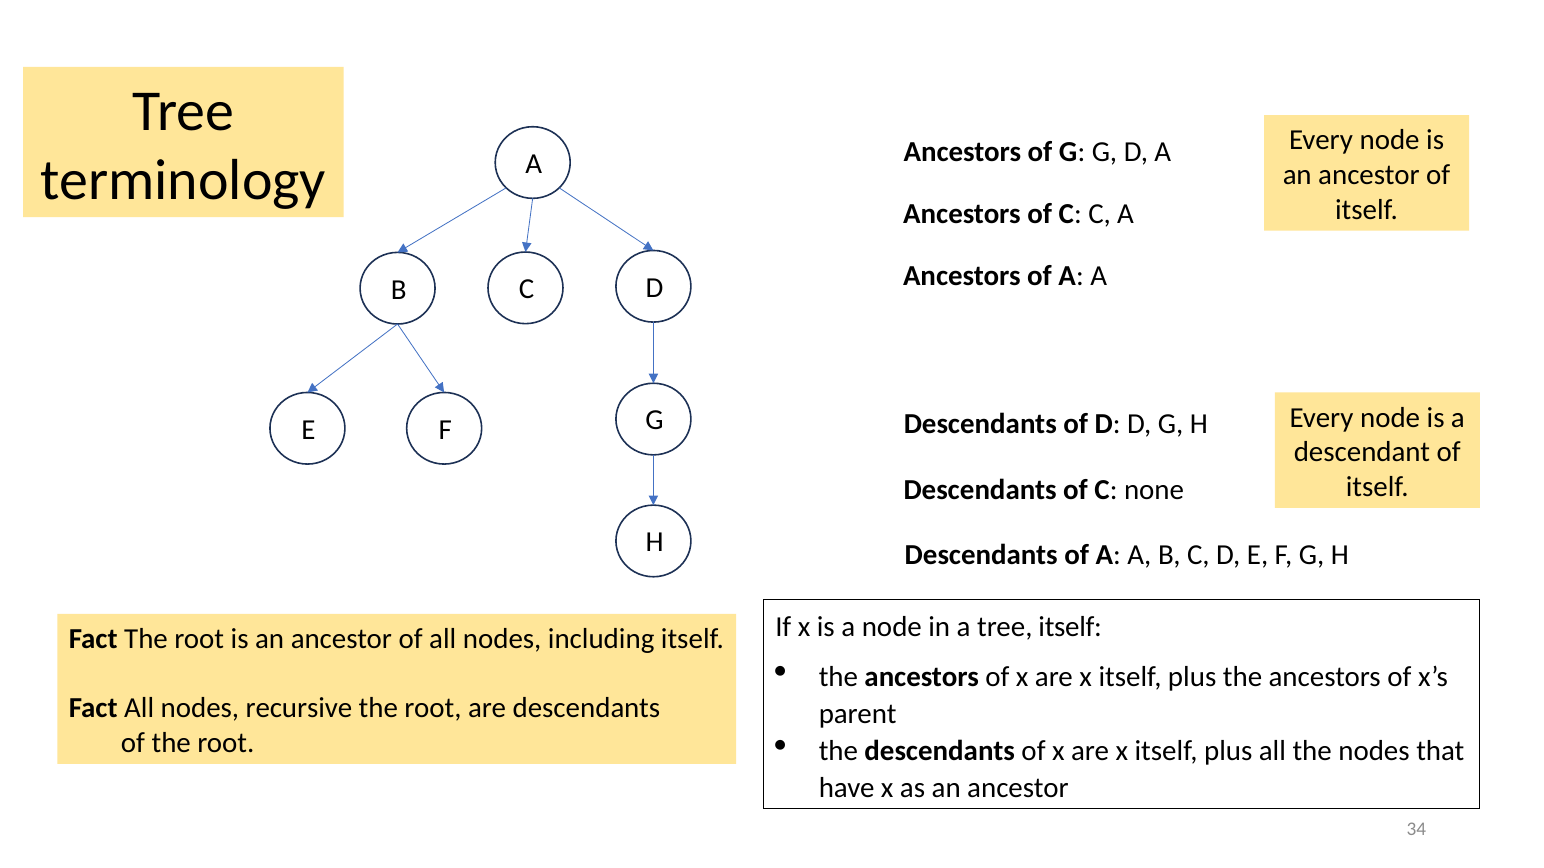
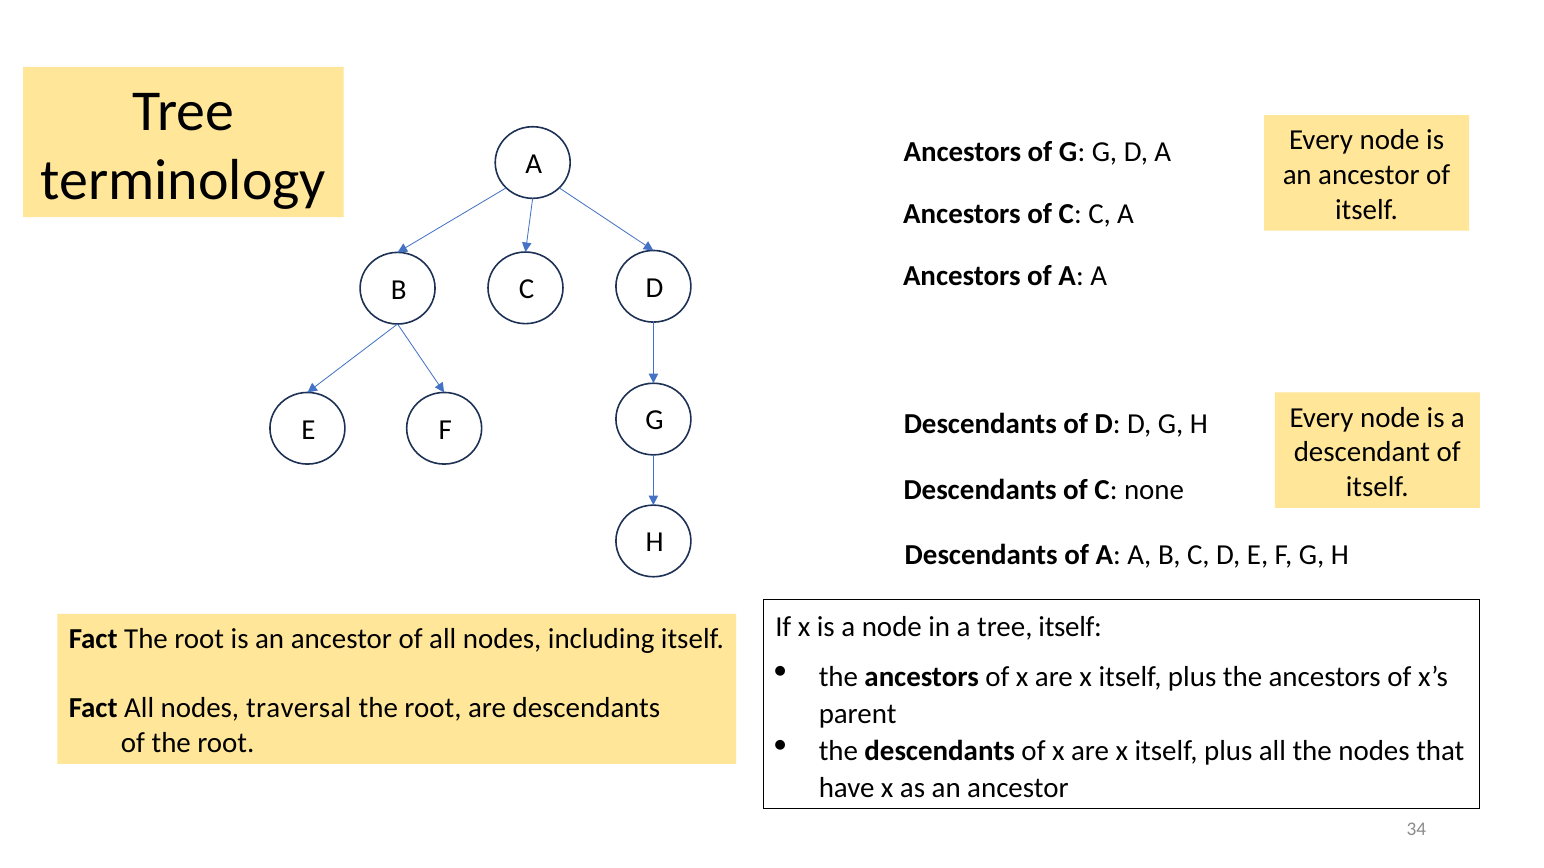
recursive: recursive -> traversal (299, 709)
